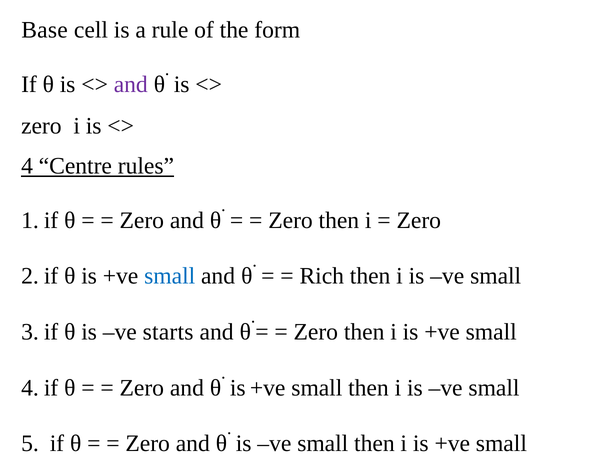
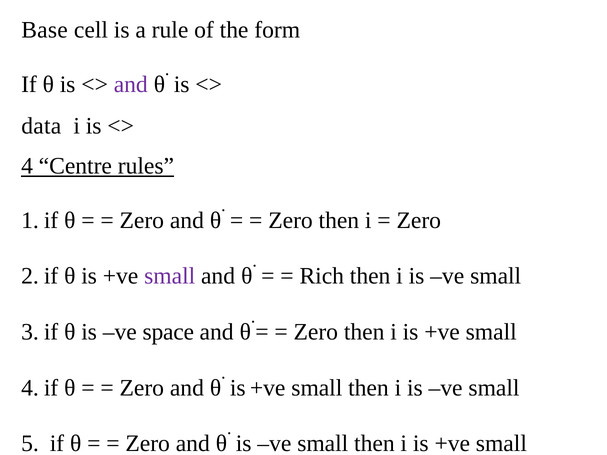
zero: zero -> data (41, 126)
small colour: blue -> purple (170, 276)
starts: starts -> space (168, 332)
